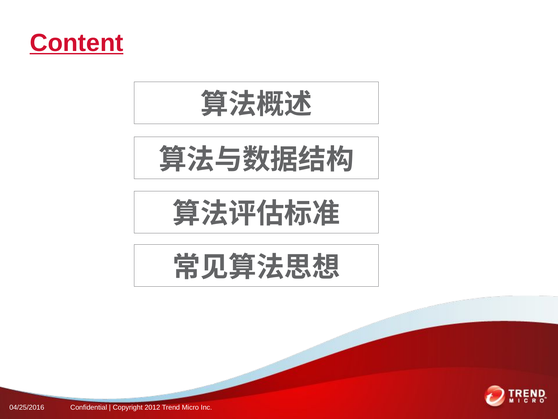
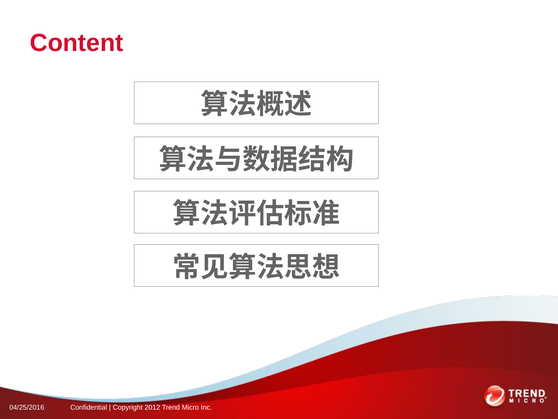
Content underline: present -> none (77, 43)
